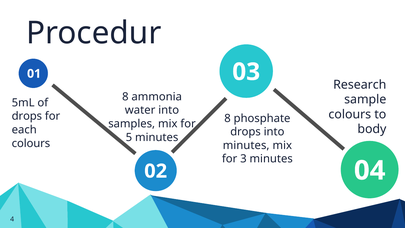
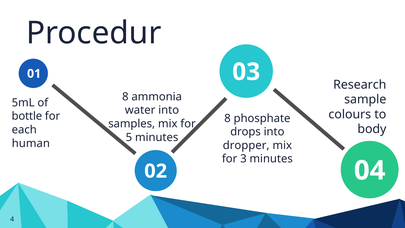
drops: drops -> bottle (27, 116)
colours: colours -> human (31, 143)
minutes: minutes -> dropper (246, 145)
